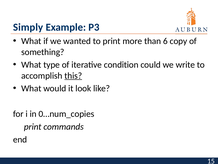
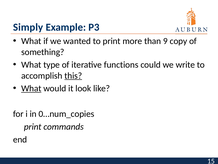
6: 6 -> 9 (165, 41)
condition: condition -> functions (121, 65)
What underline: none -> present (31, 88)
